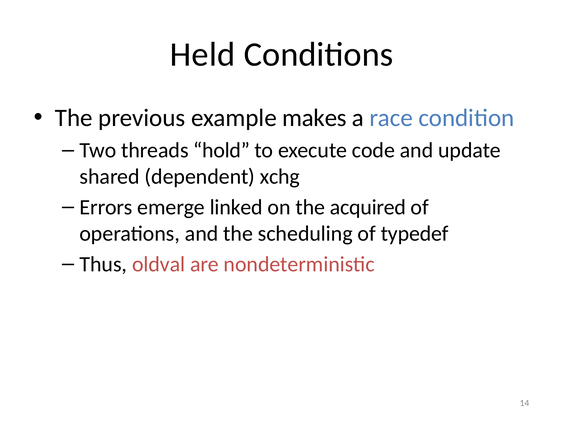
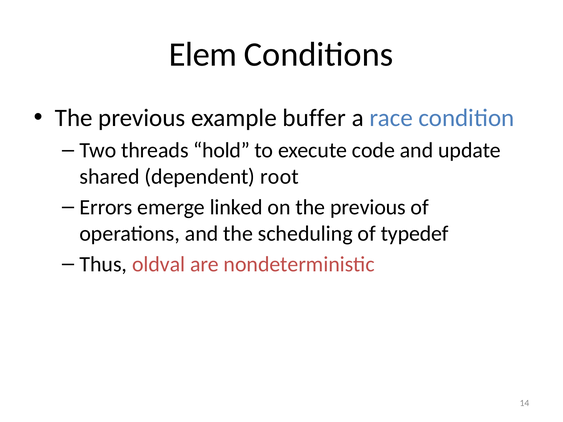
Held: Held -> Elem (203, 55)
makes: makes -> buffer (314, 118)
xchg: xchg -> root (279, 177)
on the acquired: acquired -> previous (368, 207)
